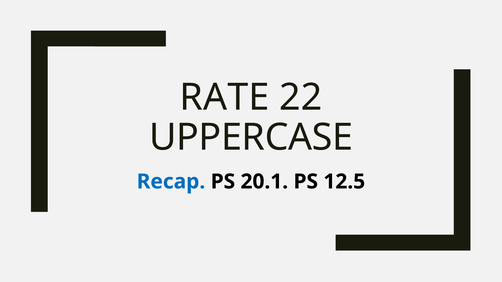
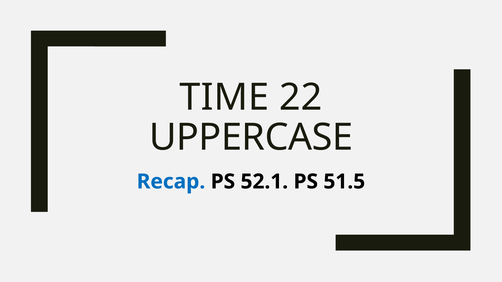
RATE: RATE -> TIME (224, 97)
20.1: 20.1 -> 52.1 (264, 182)
12.5: 12.5 -> 51.5 (344, 182)
